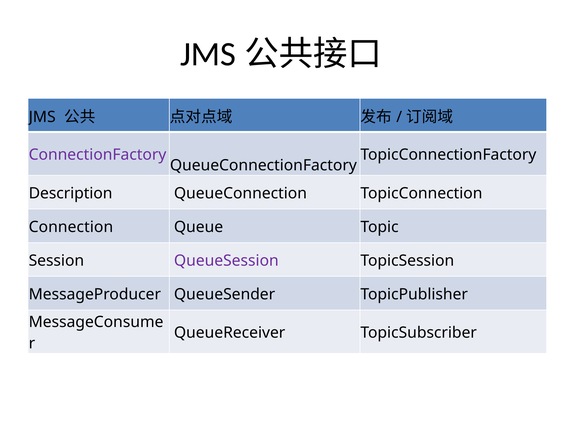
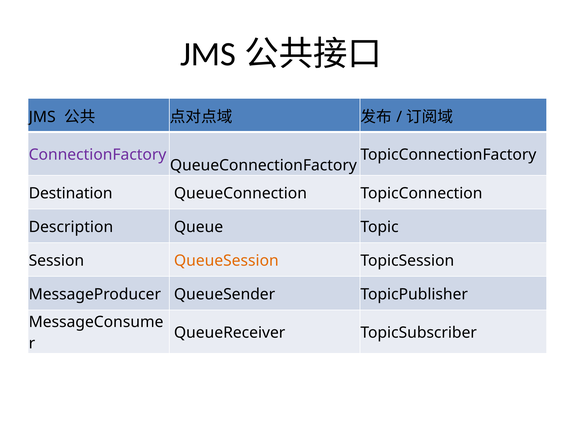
Description: Description -> Destination (71, 193)
Connection: Connection -> Description (71, 227)
QueueSession colour: purple -> orange (226, 261)
